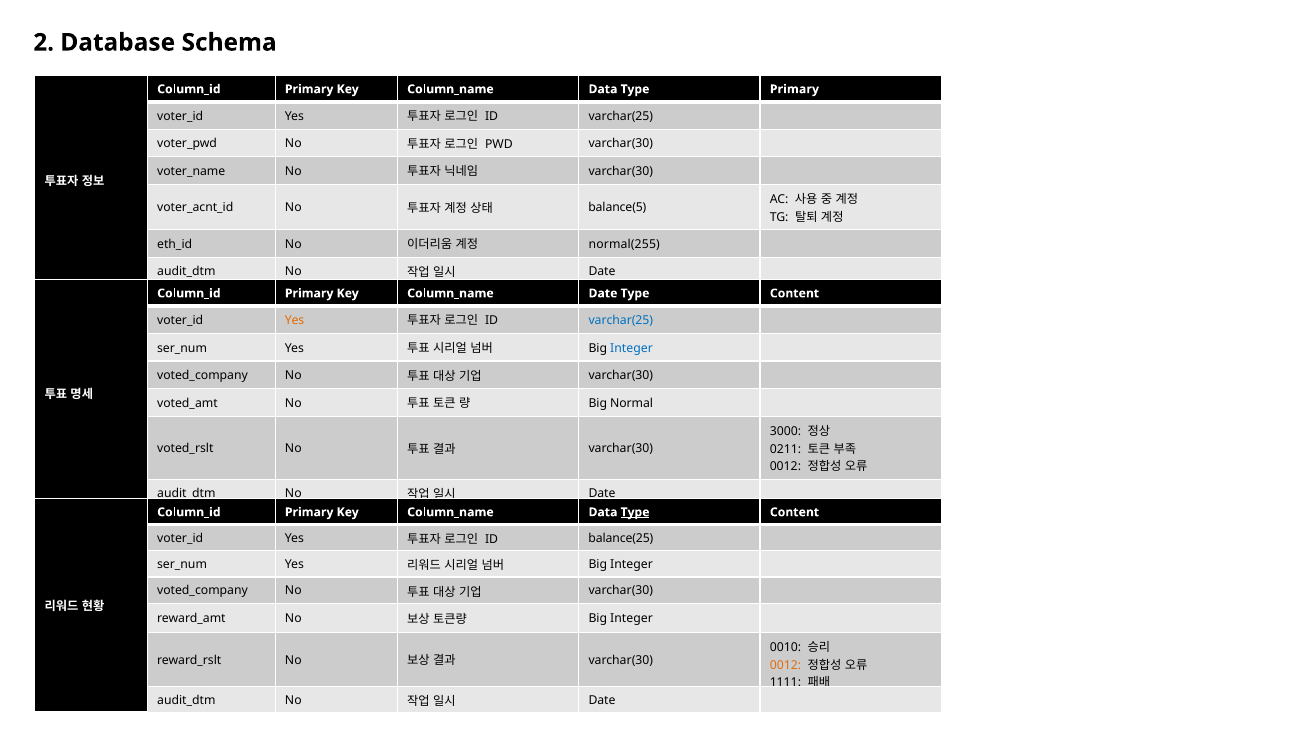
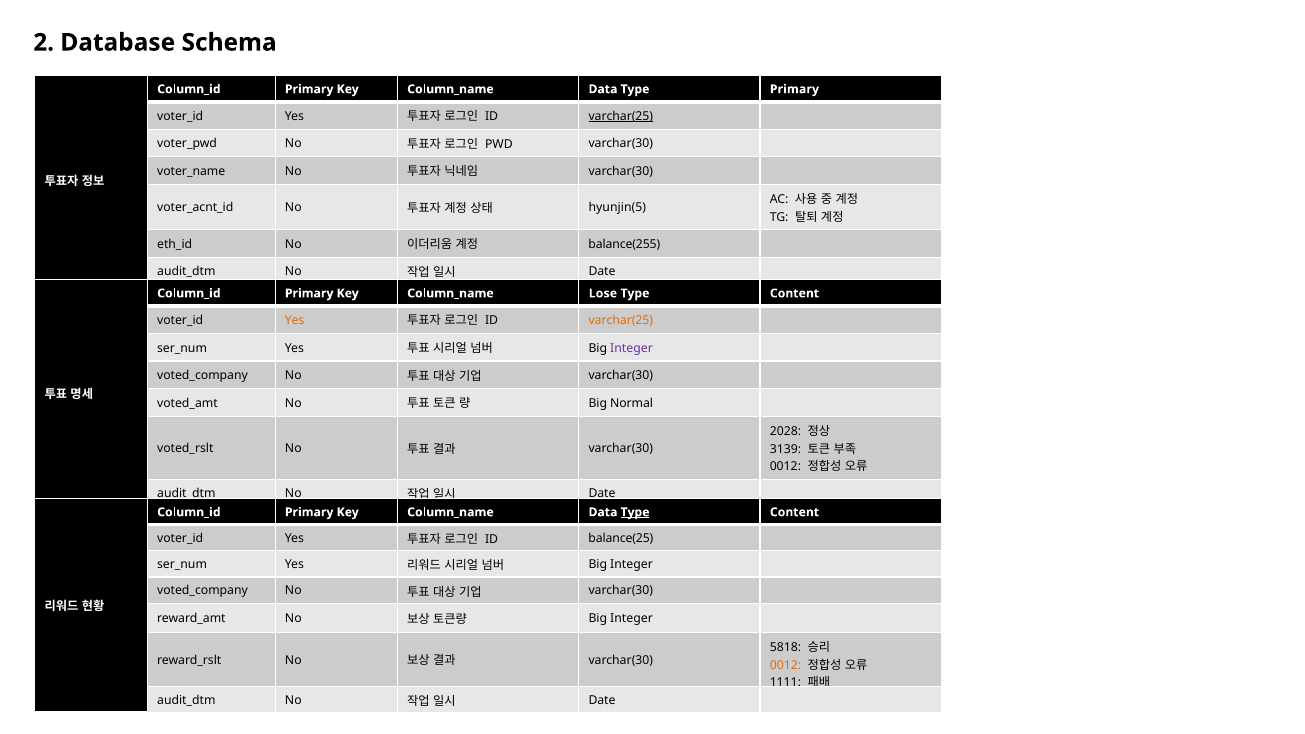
varchar(25 underline: none -> present (621, 116)
balance(5: balance(5 -> hyunjin(5 (617, 208)
normal(255: normal(255 -> balance(255 (624, 244)
Date: Date -> Lose (603, 293)
varchar(25 colour: blue -> orange (621, 320)
Integer colour: blue -> purple (632, 348)
3000: 3000 -> 2028 (785, 431)
0211: 0211 -> 3139 (785, 449)
0010: 0010 -> 5818 (785, 647)
